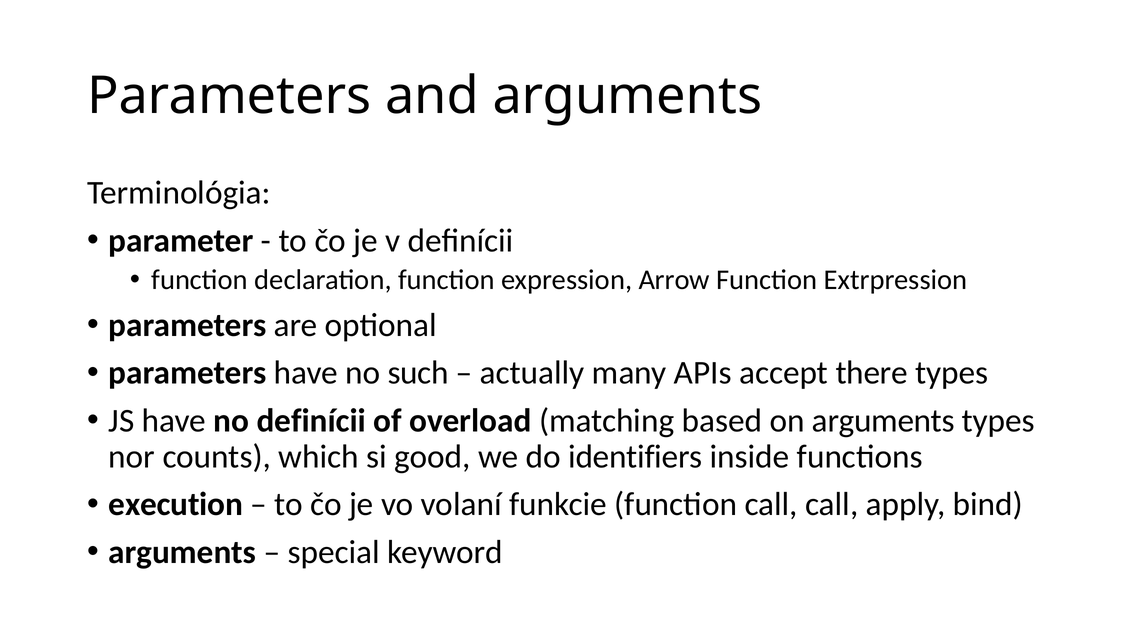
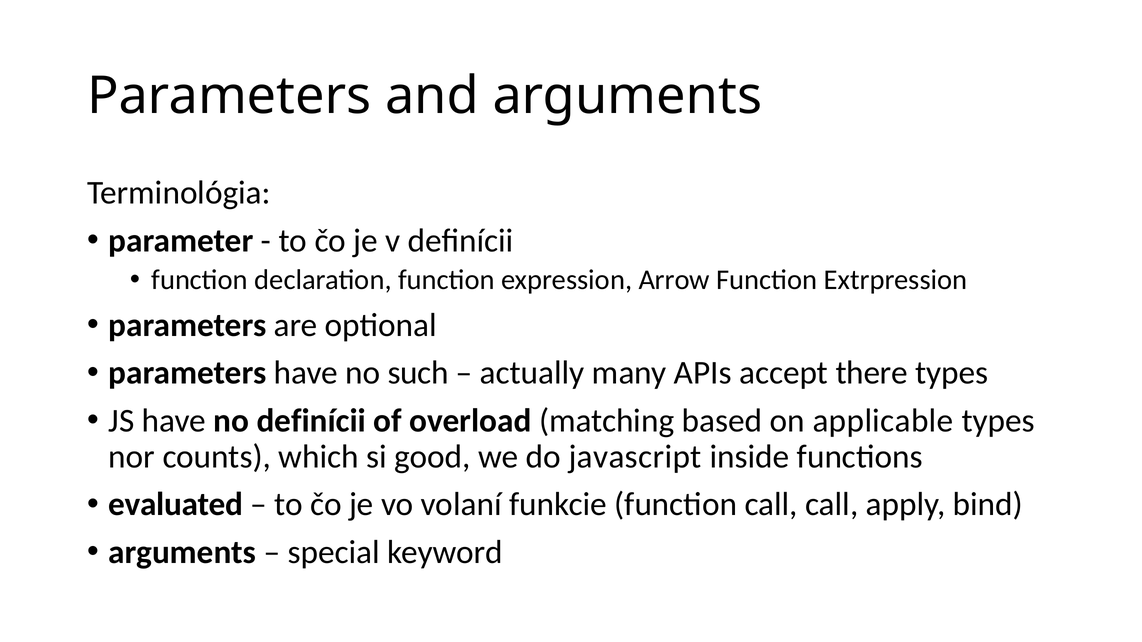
on arguments: arguments -> applicable (883, 421)
identifiers: identifiers -> javascript (635, 457)
execution: execution -> evaluated (176, 505)
